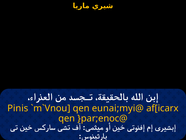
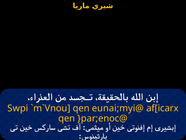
Pinis: Pinis -> Swpi (18, 108)
